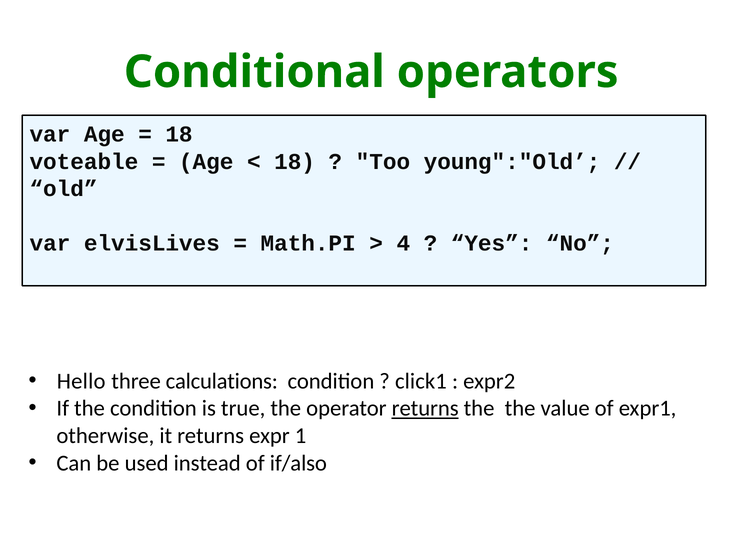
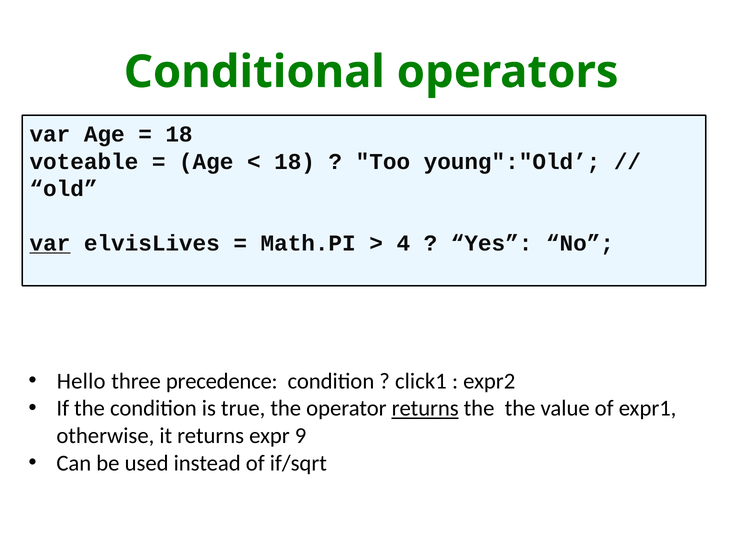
var underline: none -> present (50, 243)
calculations: calculations -> precedence (222, 381)
1: 1 -> 9 (301, 435)
if/also: if/also -> if/sqrt (298, 462)
